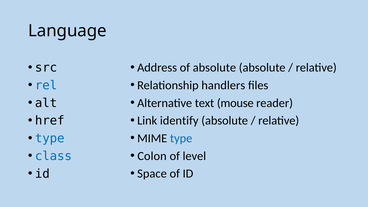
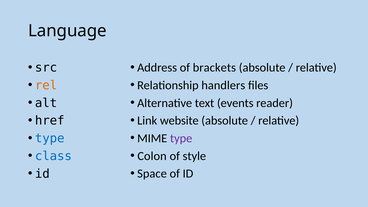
of absolute: absolute -> brackets (214, 68)
rel colour: blue -> orange (46, 85)
mouse: mouse -> events (235, 103)
identify: identify -> website (179, 121)
type colour: blue -> purple (181, 138)
level: level -> style (194, 156)
